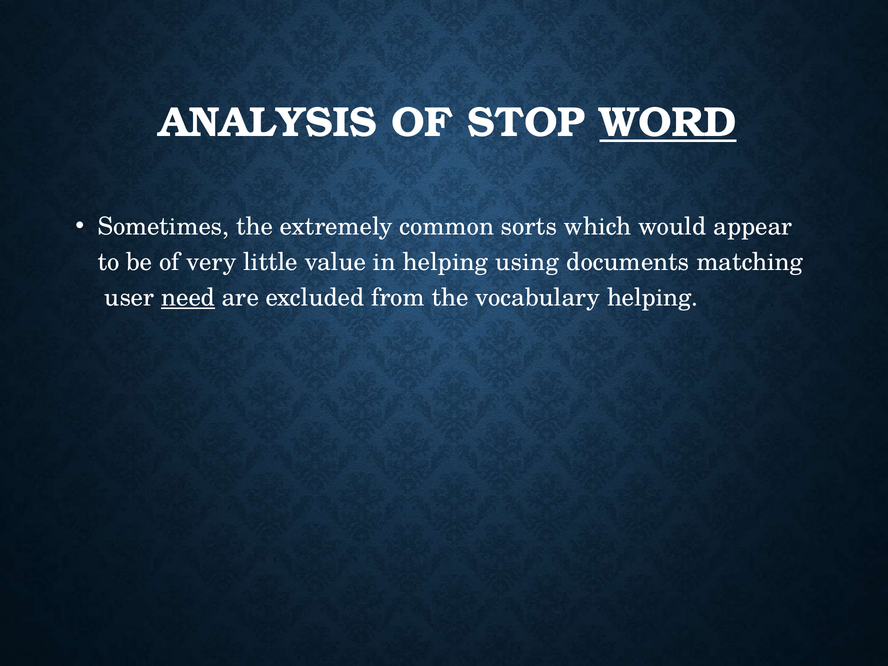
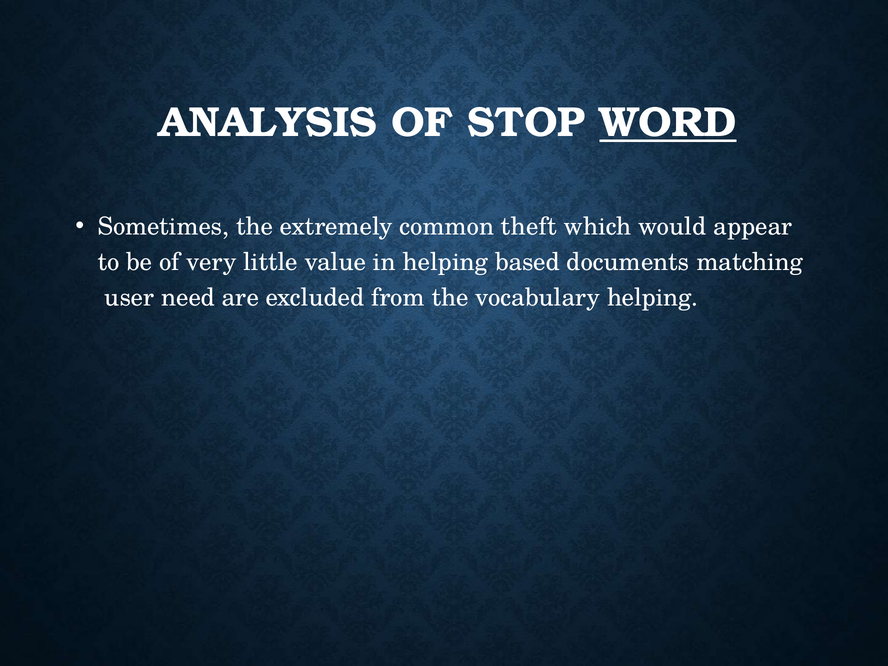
sorts: sorts -> theft (529, 226)
using: using -> based (527, 262)
need underline: present -> none (188, 297)
